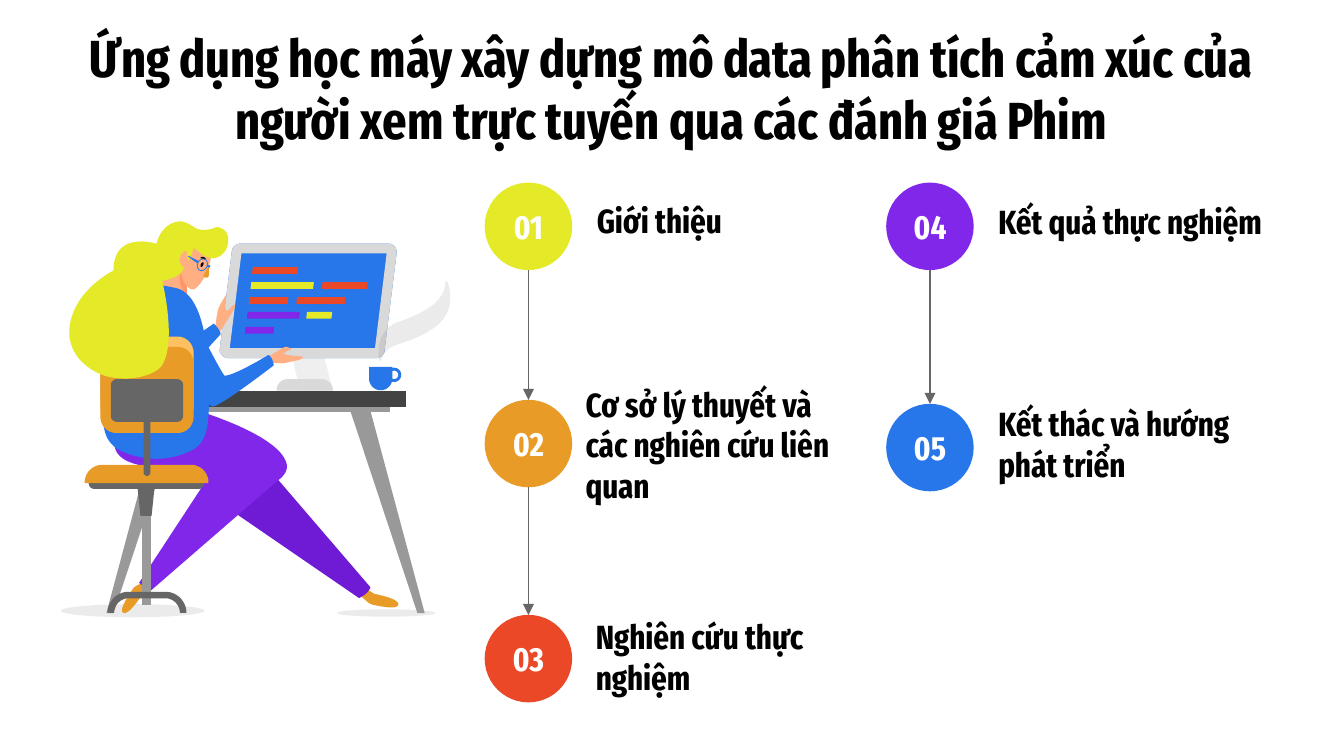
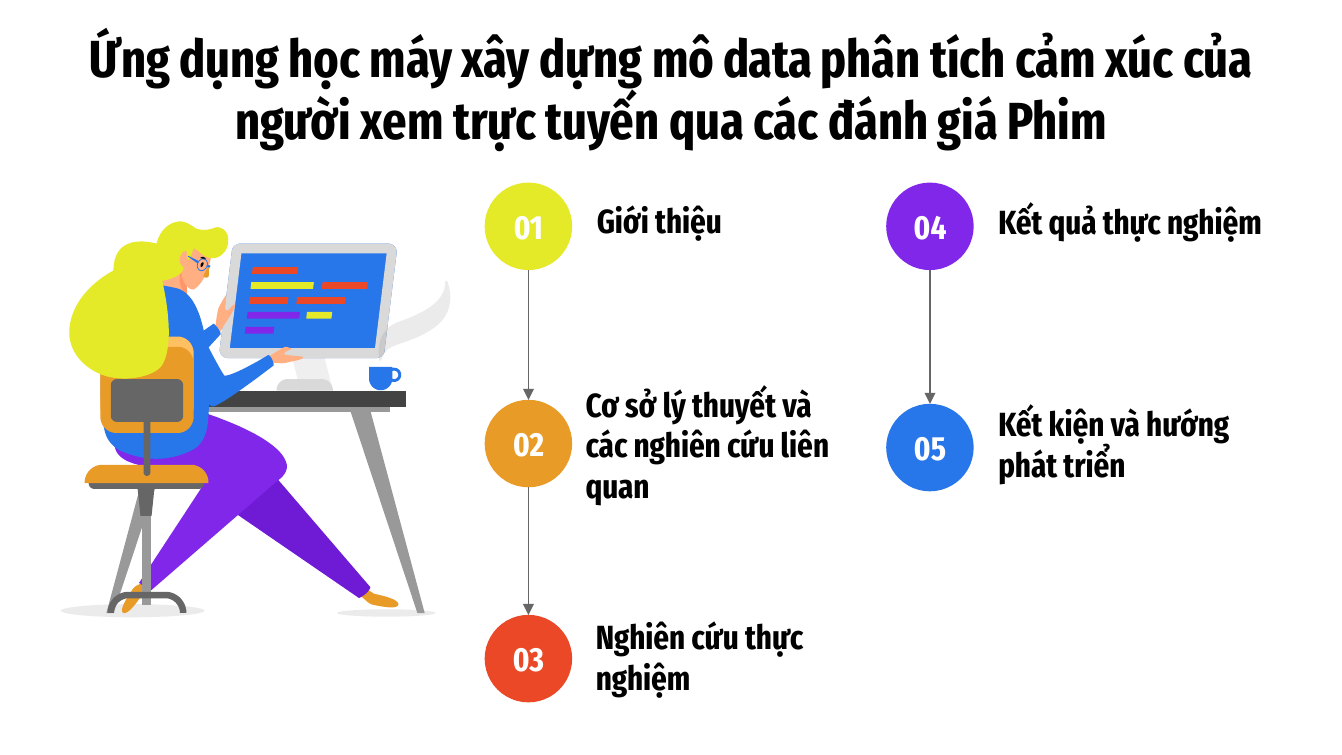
thác: thác -> kiện (1077, 426)
